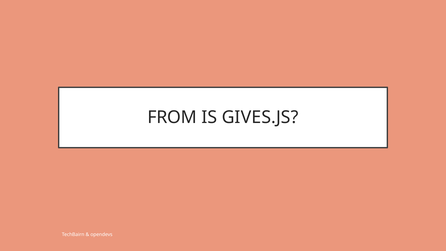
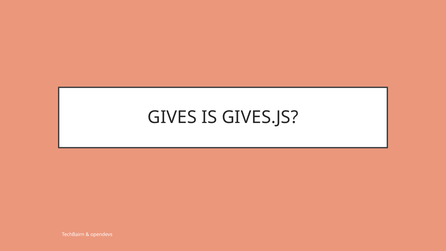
FROM: FROM -> GIVES (172, 117)
